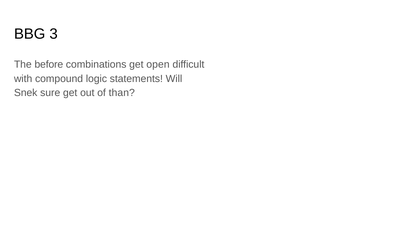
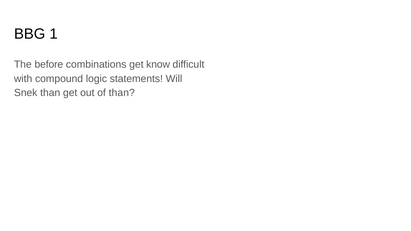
3: 3 -> 1 (54, 34)
open: open -> know (158, 65)
Snek sure: sure -> than (50, 93)
